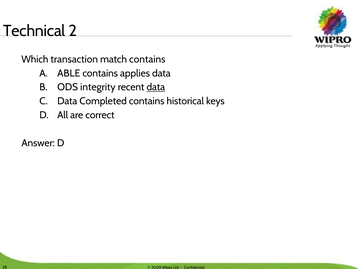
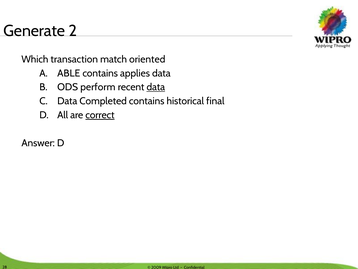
Technical: Technical -> Generate (34, 31)
match contains: contains -> oriented (147, 59)
integrity: integrity -> perform (98, 87)
keys: keys -> final (215, 101)
correct underline: none -> present (100, 115)
